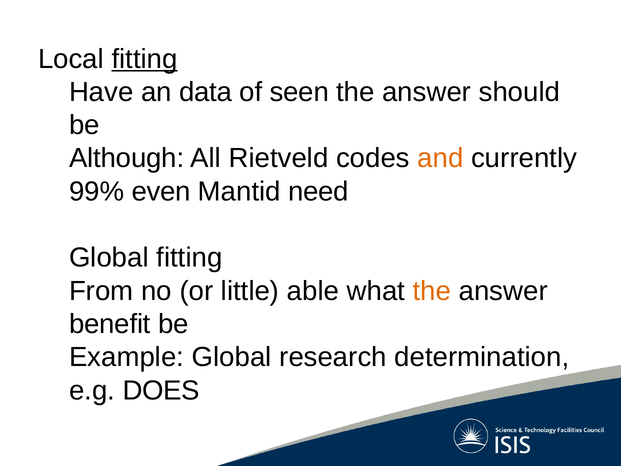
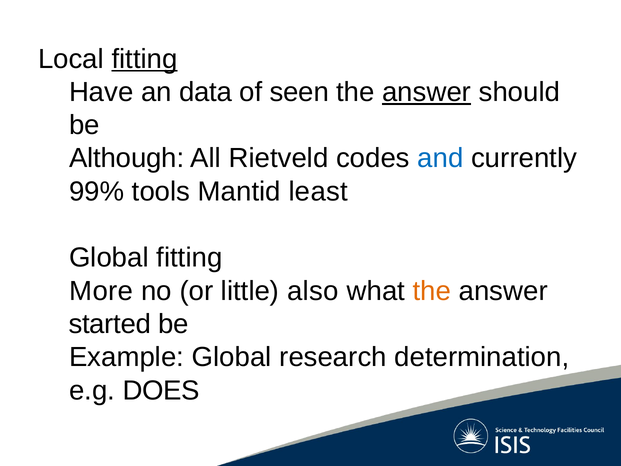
answer underline: none -> present (427, 92)
and colour: orange -> blue (440, 158)
even: even -> tools (161, 191)
need: need -> least (318, 191)
From: From -> More (101, 291)
able: able -> also (313, 291)
benefit: benefit -> started (110, 324)
